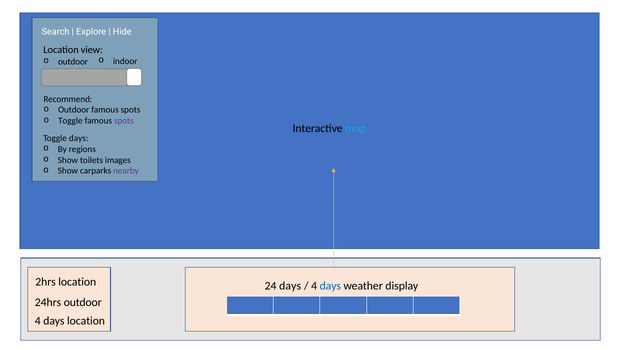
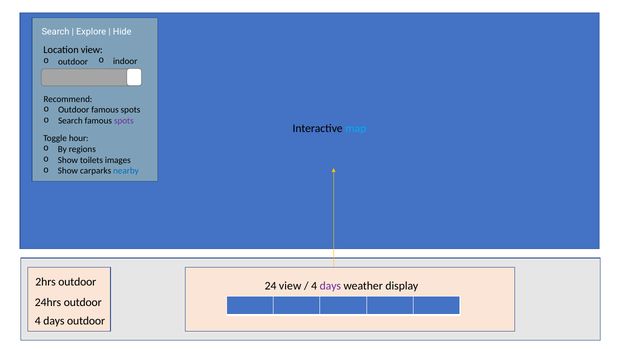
Toggle: Toggle -> Search (70, 121)
Toggle days: days -> hour (79, 138)
nearby colour: purple -> blue (126, 171)
2hrs location: location -> outdoor (77, 282)
24 days: days -> view (290, 286)
days colour: blue -> purple (330, 286)
days location: location -> outdoor (86, 321)
